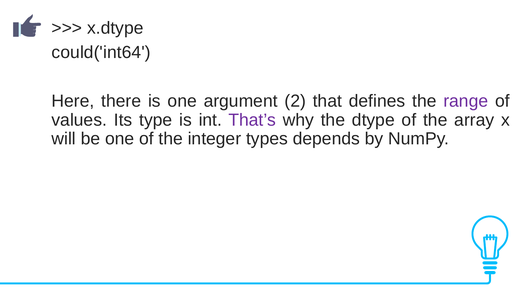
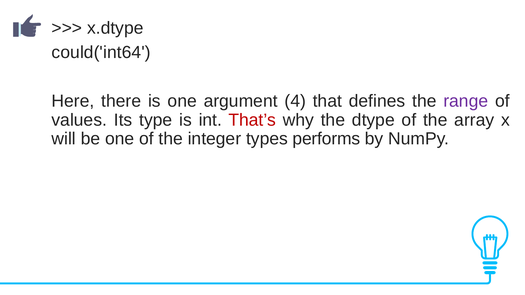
2: 2 -> 4 (295, 101)
That’s colour: purple -> red (252, 120)
depends: depends -> performs (326, 139)
